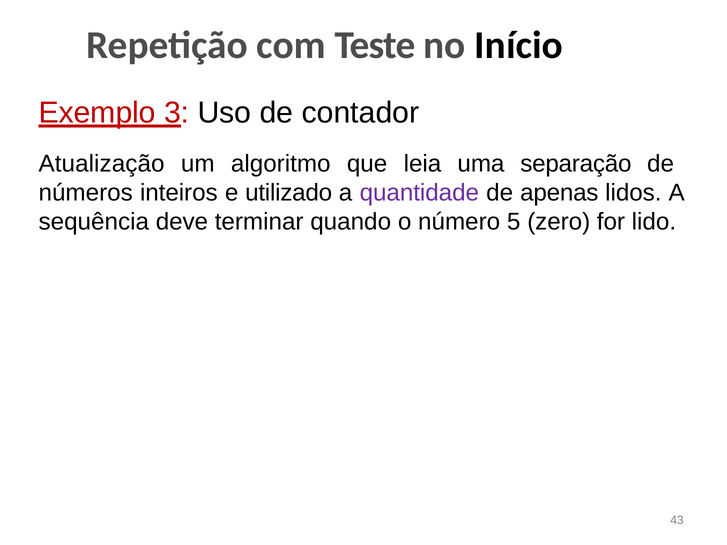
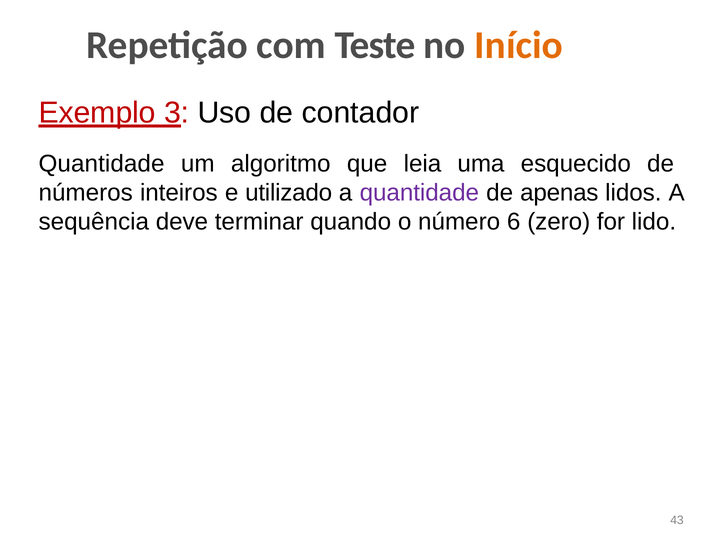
Início colour: black -> orange (519, 45)
Atualização: Atualização -> Quantidade (102, 164)
separação: separação -> esquecido (576, 164)
5: 5 -> 6 (514, 222)
